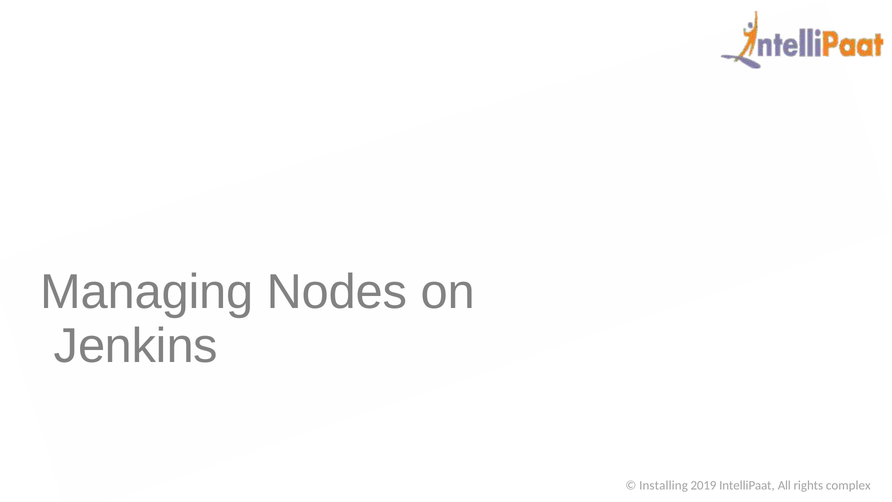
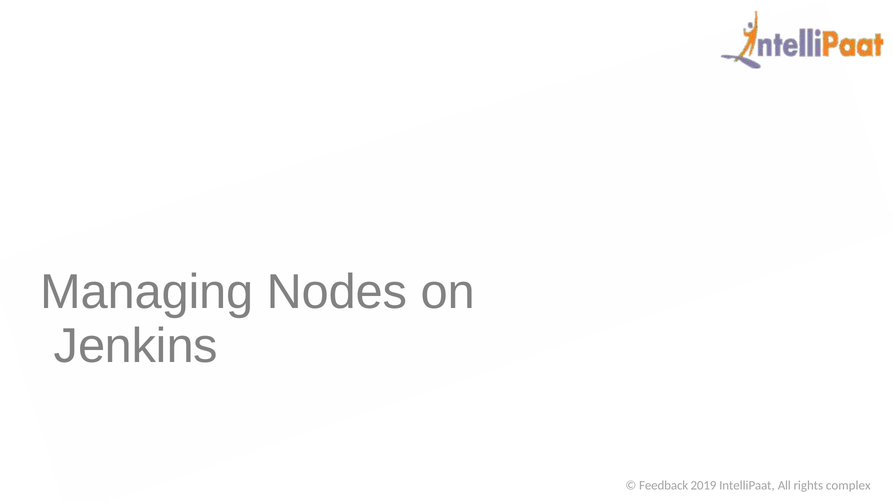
Installing: Installing -> Feedback (664, 485)
